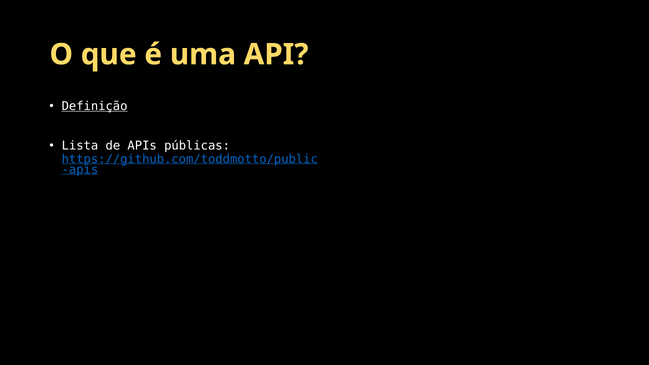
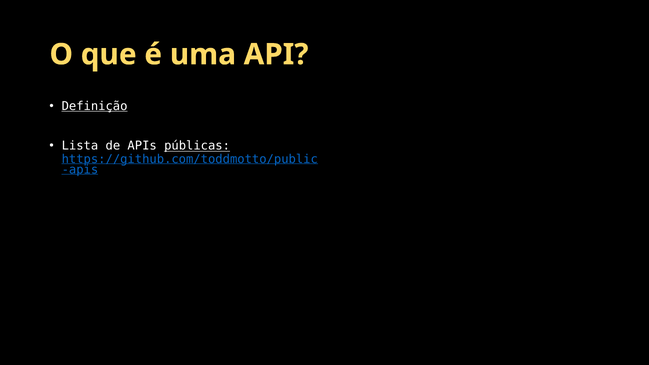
públicas underline: none -> present (197, 146)
